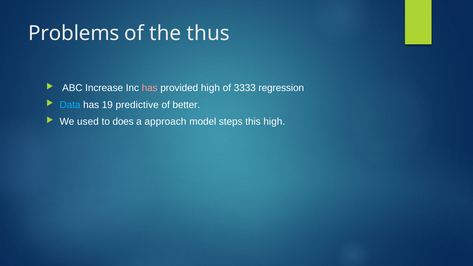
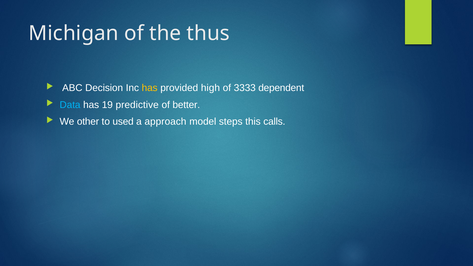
Problems: Problems -> Michigan (74, 33)
Increase: Increase -> Decision (104, 88)
has colour: pink -> yellow (150, 88)
regression: regression -> dependent (281, 88)
used: used -> other (88, 122)
does: does -> used (123, 122)
this high: high -> calls (274, 122)
